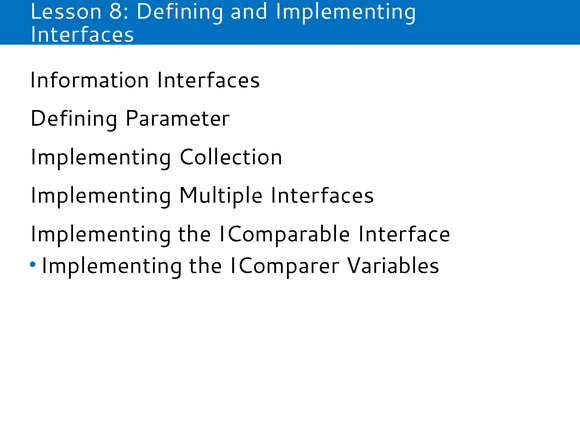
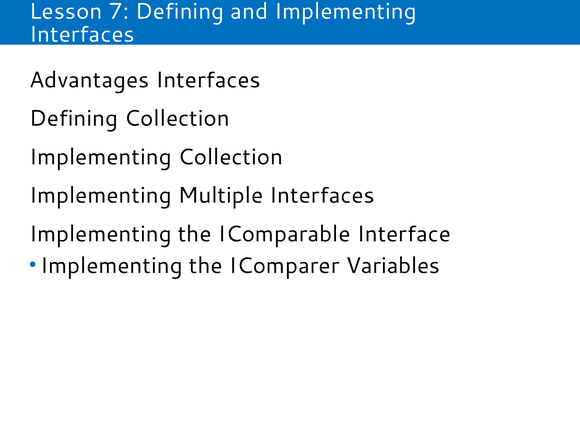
8: 8 -> 7 (119, 11)
Information: Information -> Advantages (89, 80)
Defining Parameter: Parameter -> Collection (177, 118)
